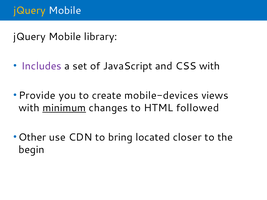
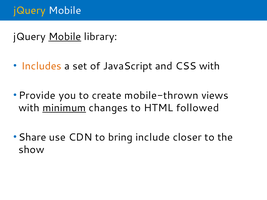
Mobile underline: none -> present (65, 37)
Includes colour: purple -> orange (41, 66)
mobile-devices: mobile-devices -> mobile-thrown (161, 96)
Other: Other -> Share (32, 137)
located: located -> include (153, 137)
begin: begin -> show (31, 150)
